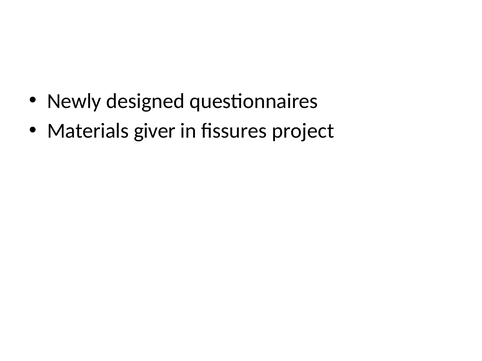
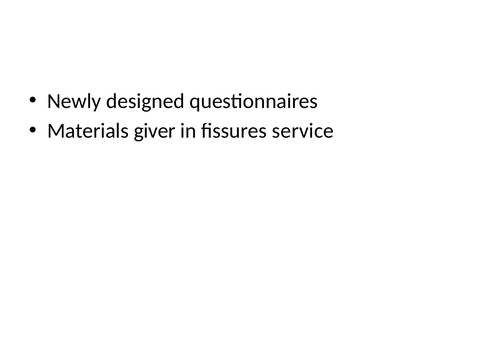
project: project -> service (303, 131)
